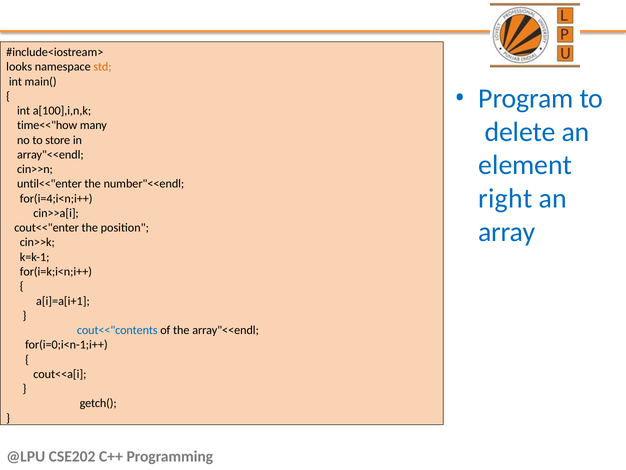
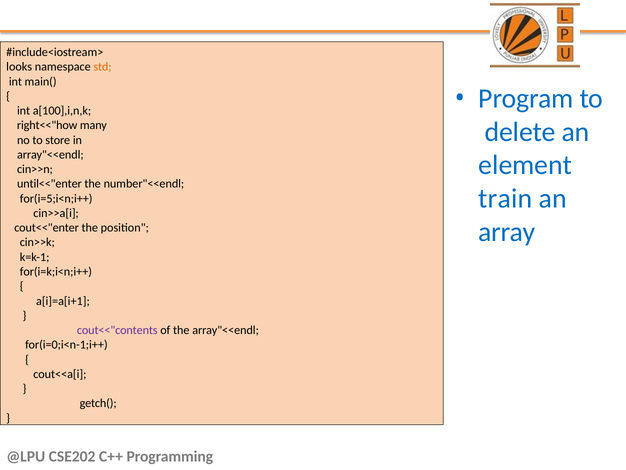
time<<"how: time<<"how -> right<<"how (47, 125)
right: right -> train (505, 198)
for(i=4;i<n;i++: for(i=4;i<n;i++ -> for(i=5;i<n;i++ (56, 198)
cout<<"contents colour: blue -> purple (117, 330)
